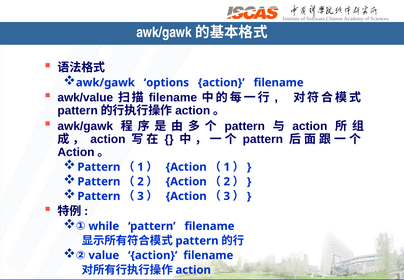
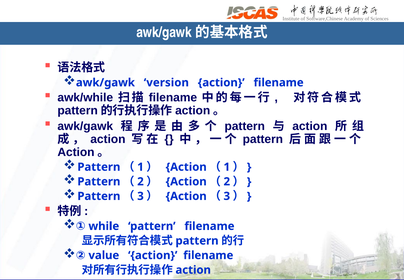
options: options -> version (166, 83)
awk/value: awk/value -> awk/while (85, 98)
